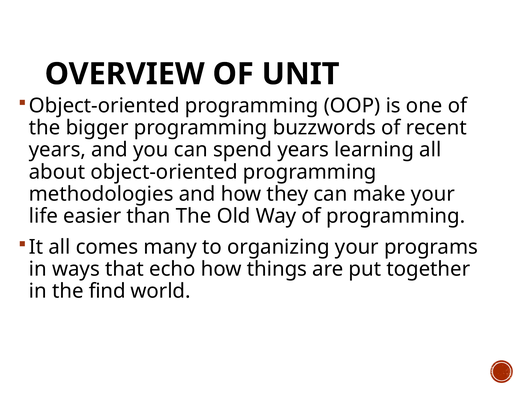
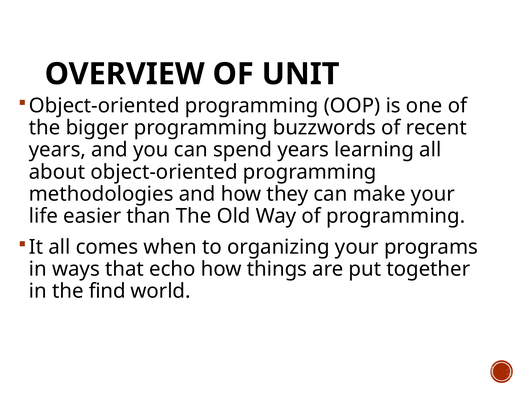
many: many -> when (170, 247)
